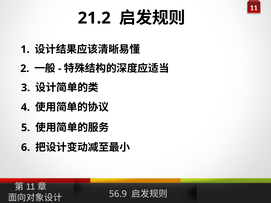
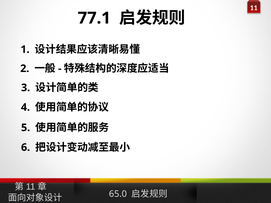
21.2: 21.2 -> 77.1 (94, 18)
56.9: 56.9 -> 65.0 (118, 194)
